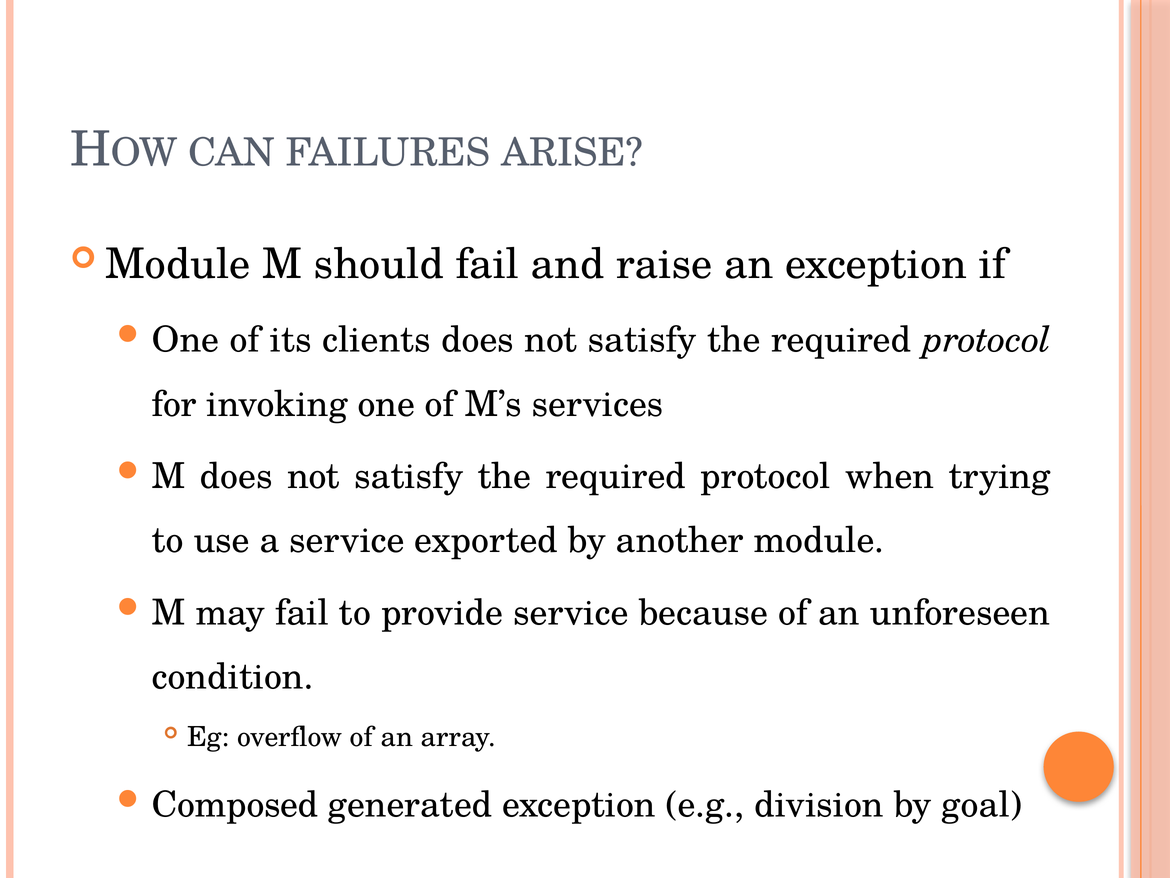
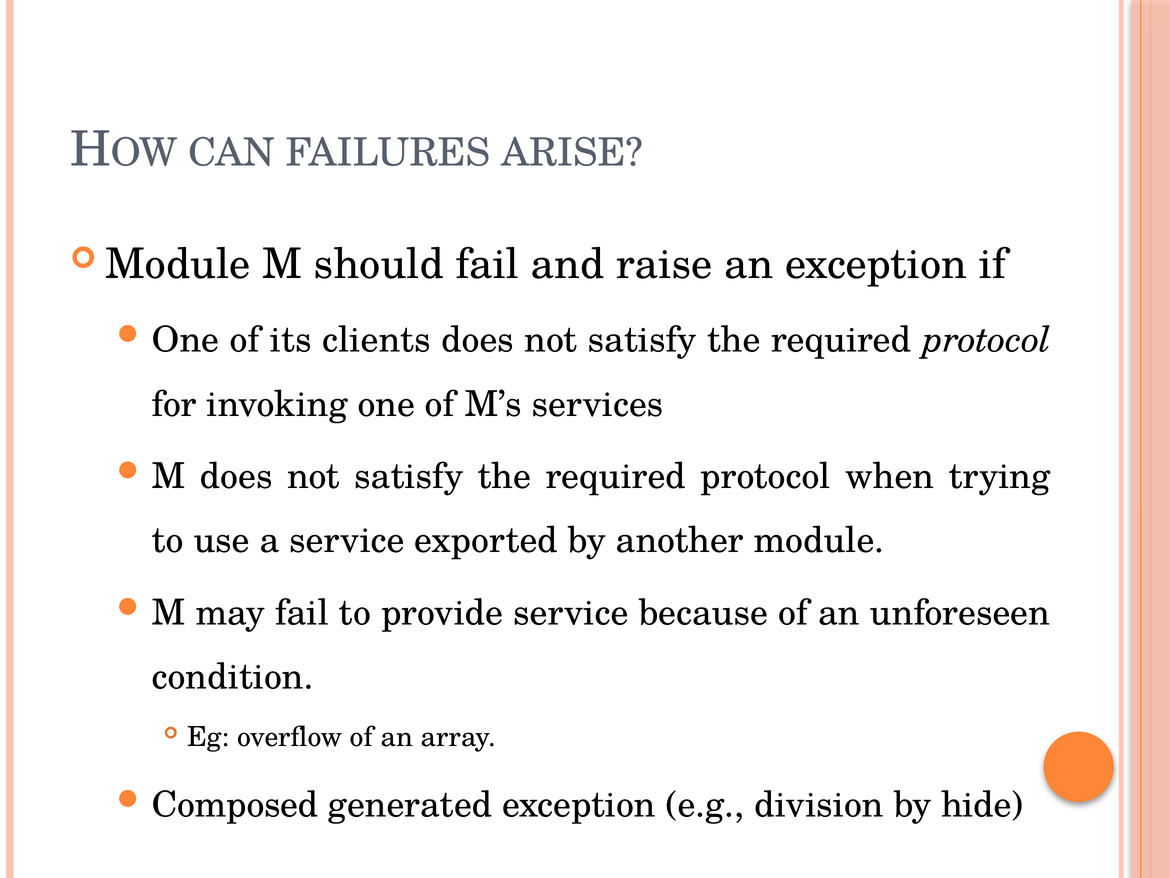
goal: goal -> hide (982, 804)
